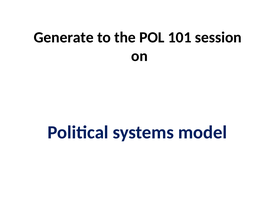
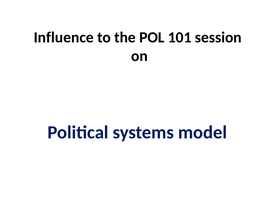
Generate: Generate -> Influence (64, 37)
